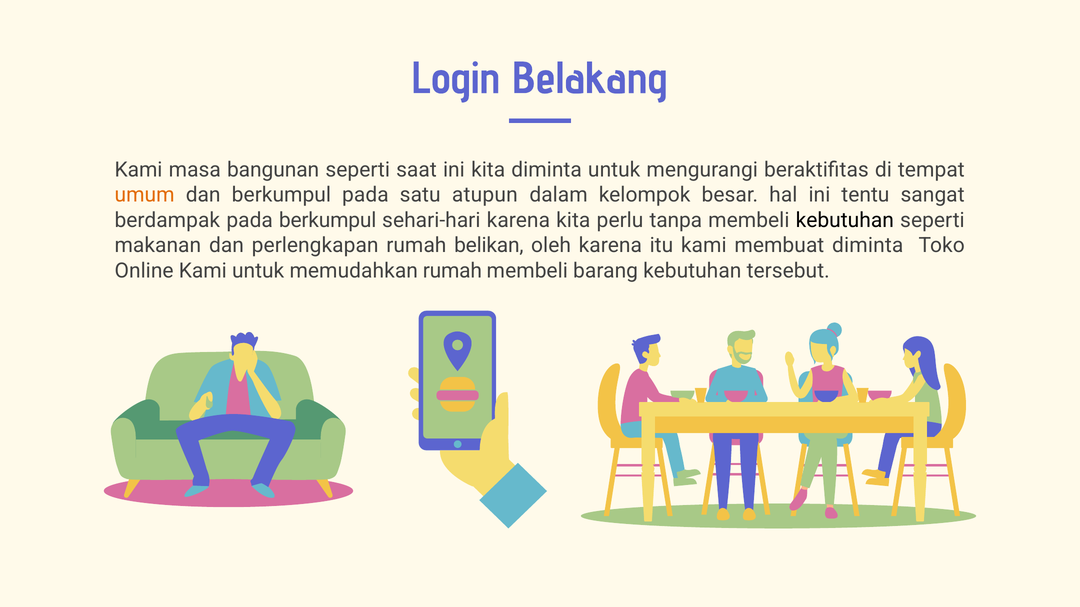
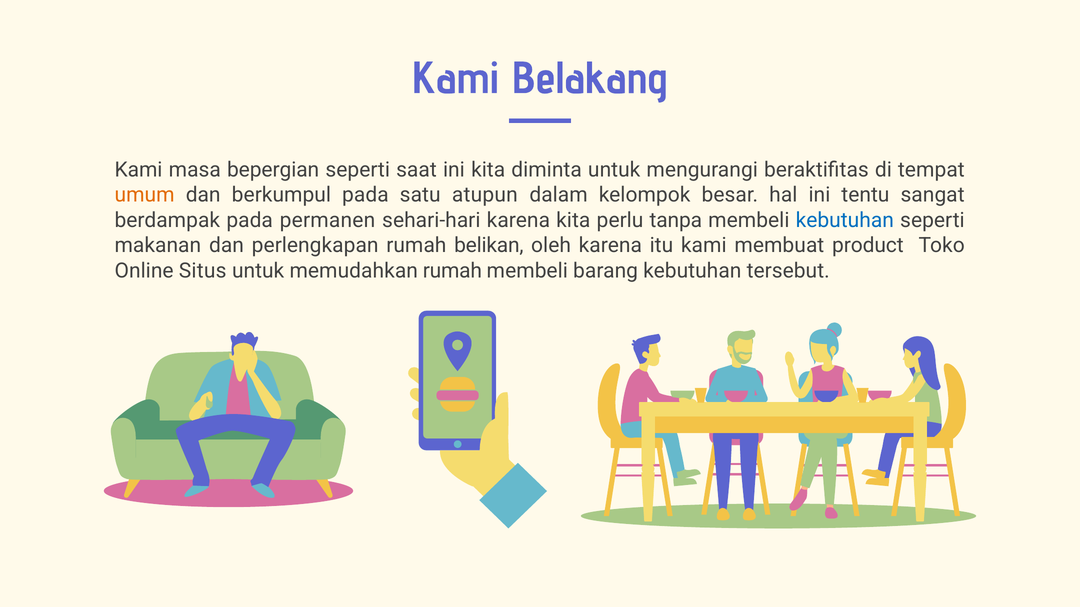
Login: Login -> Kami (456, 78)
bangunan: bangunan -> bepergian (273, 170)
pada berkumpul: berkumpul -> permanen (327, 220)
kebutuhan colour: black -> blue (845, 220)
membuat diminta: diminta -> product (868, 246)
Online Kami: Kami -> Situs (203, 271)
